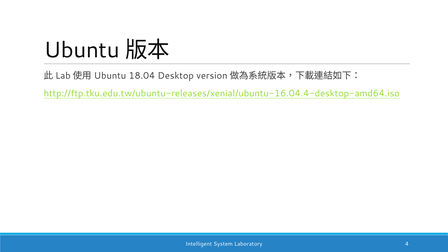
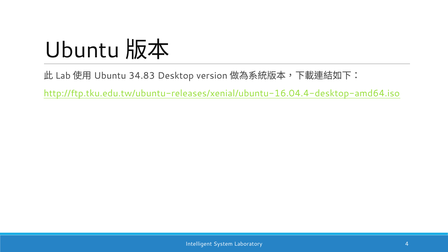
18.04: 18.04 -> 34.83 (142, 76)
